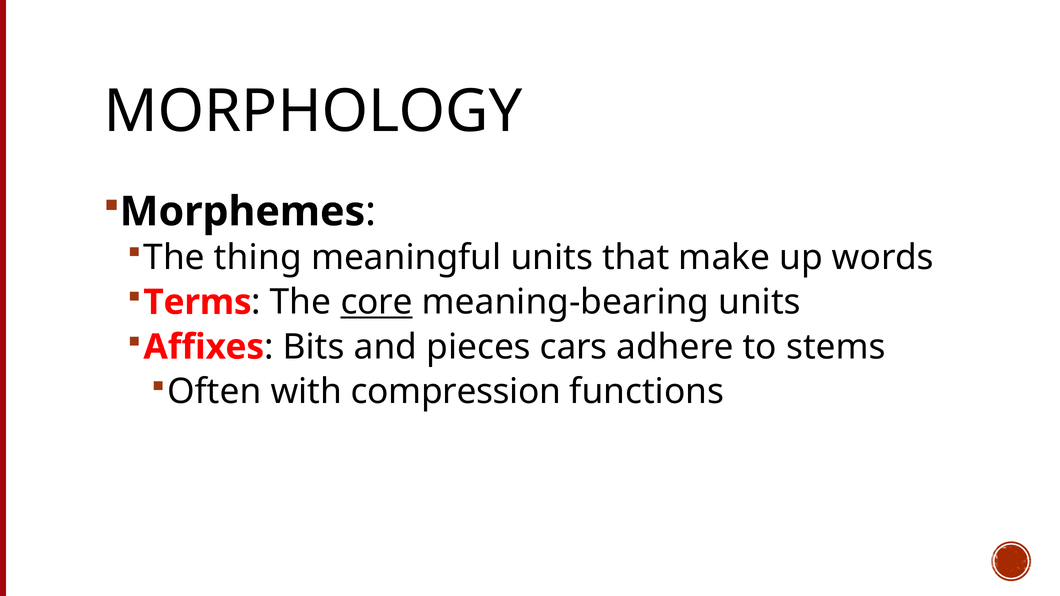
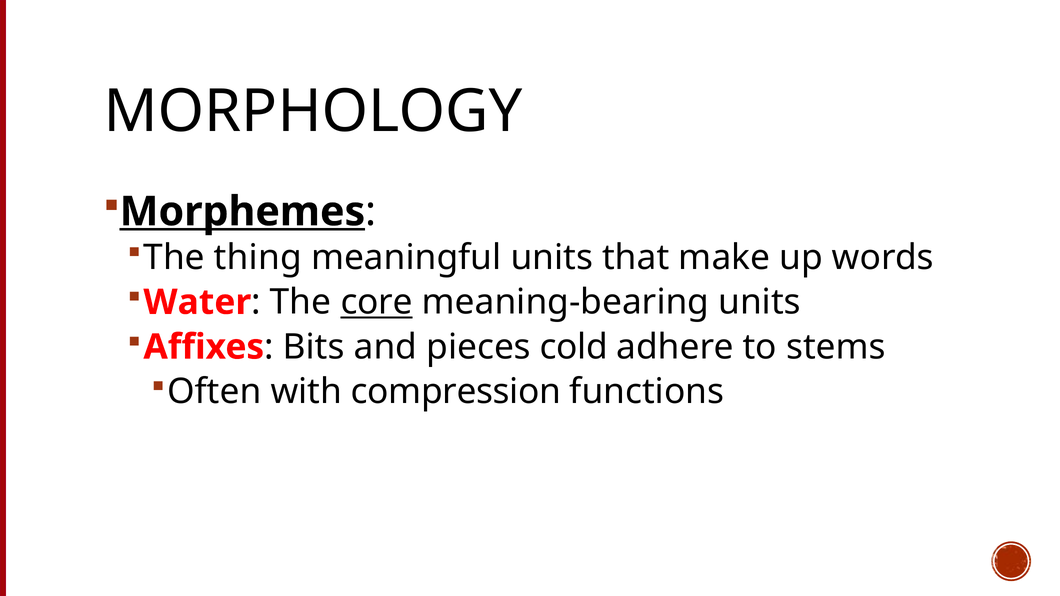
Morphemes underline: none -> present (242, 212)
Terms: Terms -> Water (197, 302)
cars: cars -> cold (574, 347)
